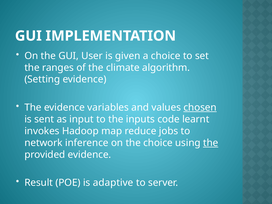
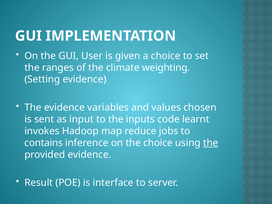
algorithm: algorithm -> weighting (166, 68)
chosen underline: present -> none (200, 107)
network: network -> contains (44, 143)
adaptive: adaptive -> interface (113, 183)
